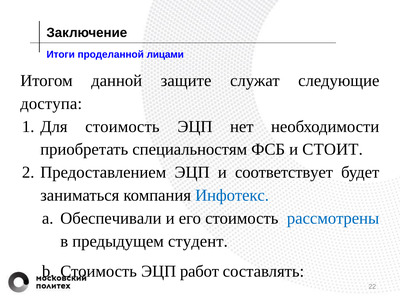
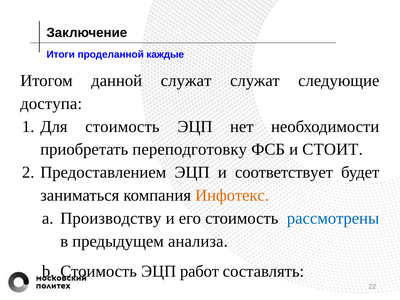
лицами: лицами -> каждые (165, 55)
данной защите: защите -> служат (186, 81)
специальностям: специальностям -> переподготовку (190, 149)
Инфотекс colour: blue -> orange (232, 195)
Обеспечивали: Обеспечивали -> Производству (111, 218)
студент: студент -> анализа (198, 241)
